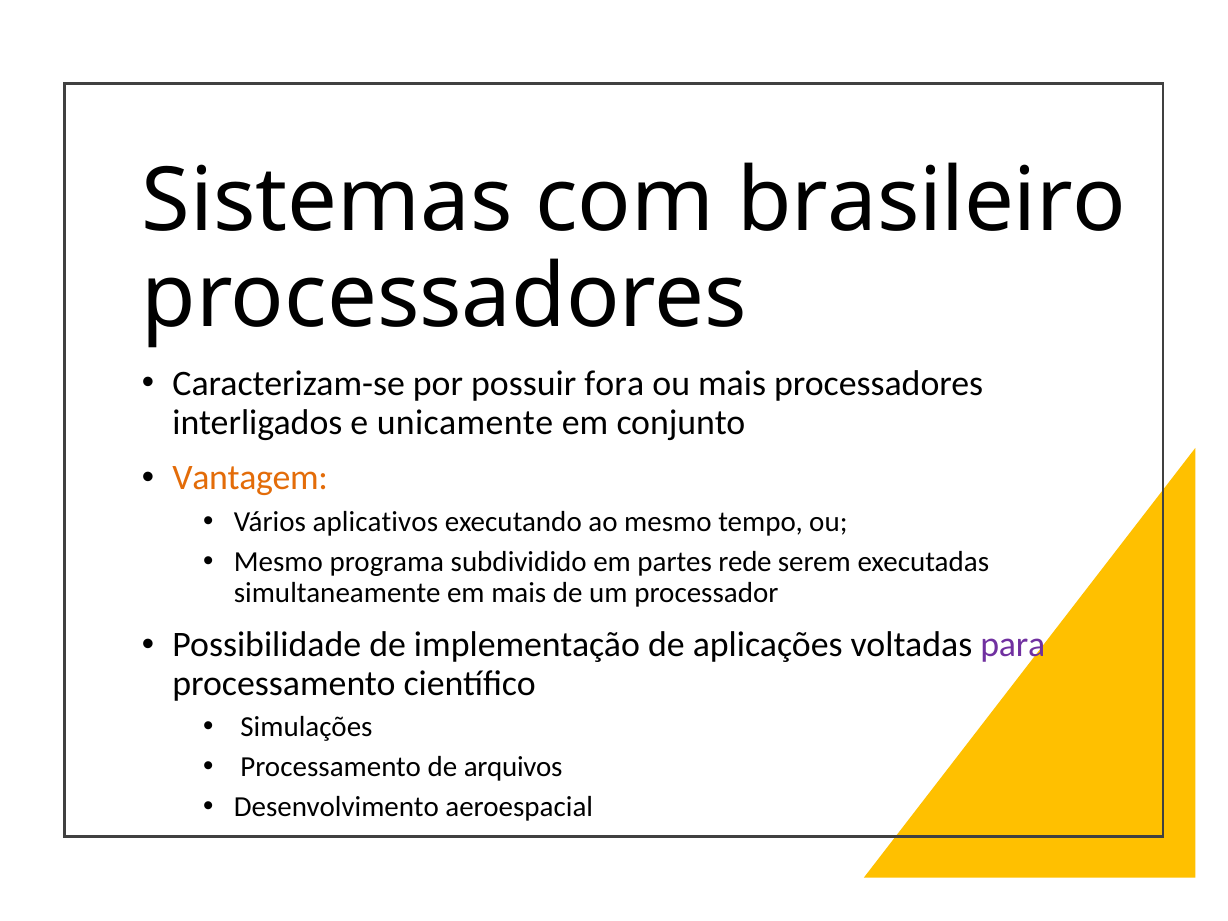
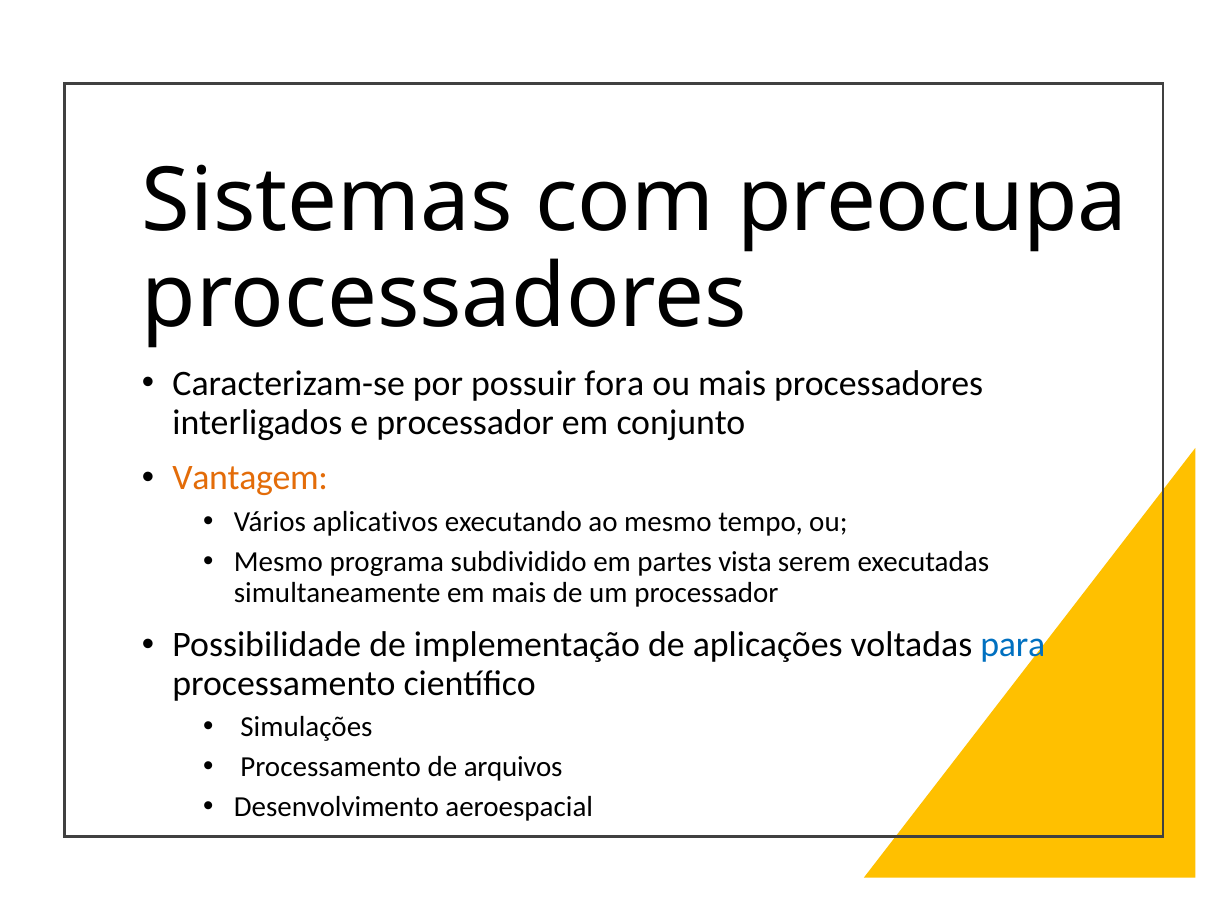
brasileiro: brasileiro -> preocupa (932, 201)
e unicamente: unicamente -> processador (465, 422)
rede: rede -> vista (745, 561)
para colour: purple -> blue (1013, 645)
